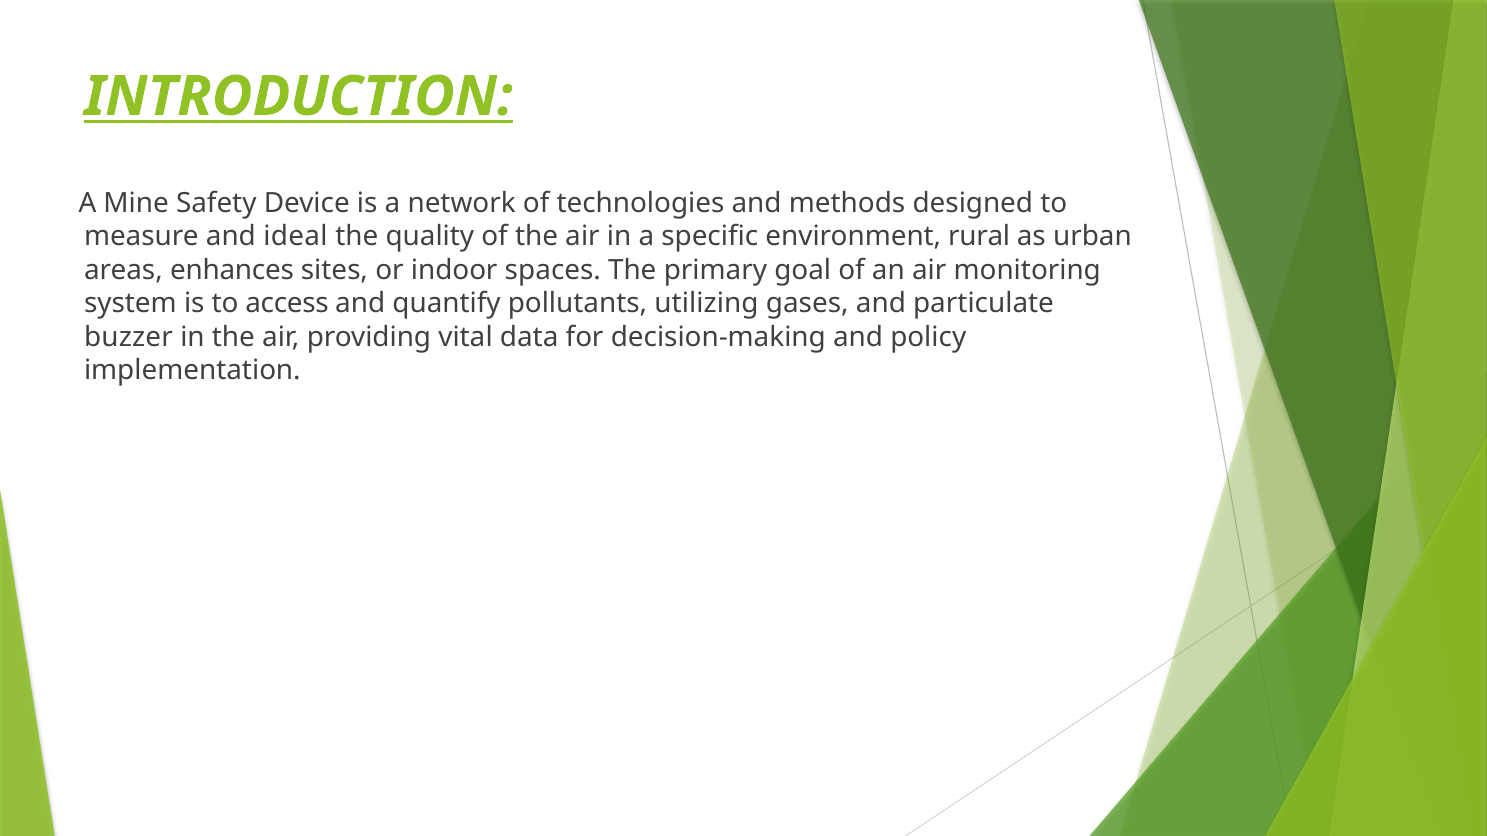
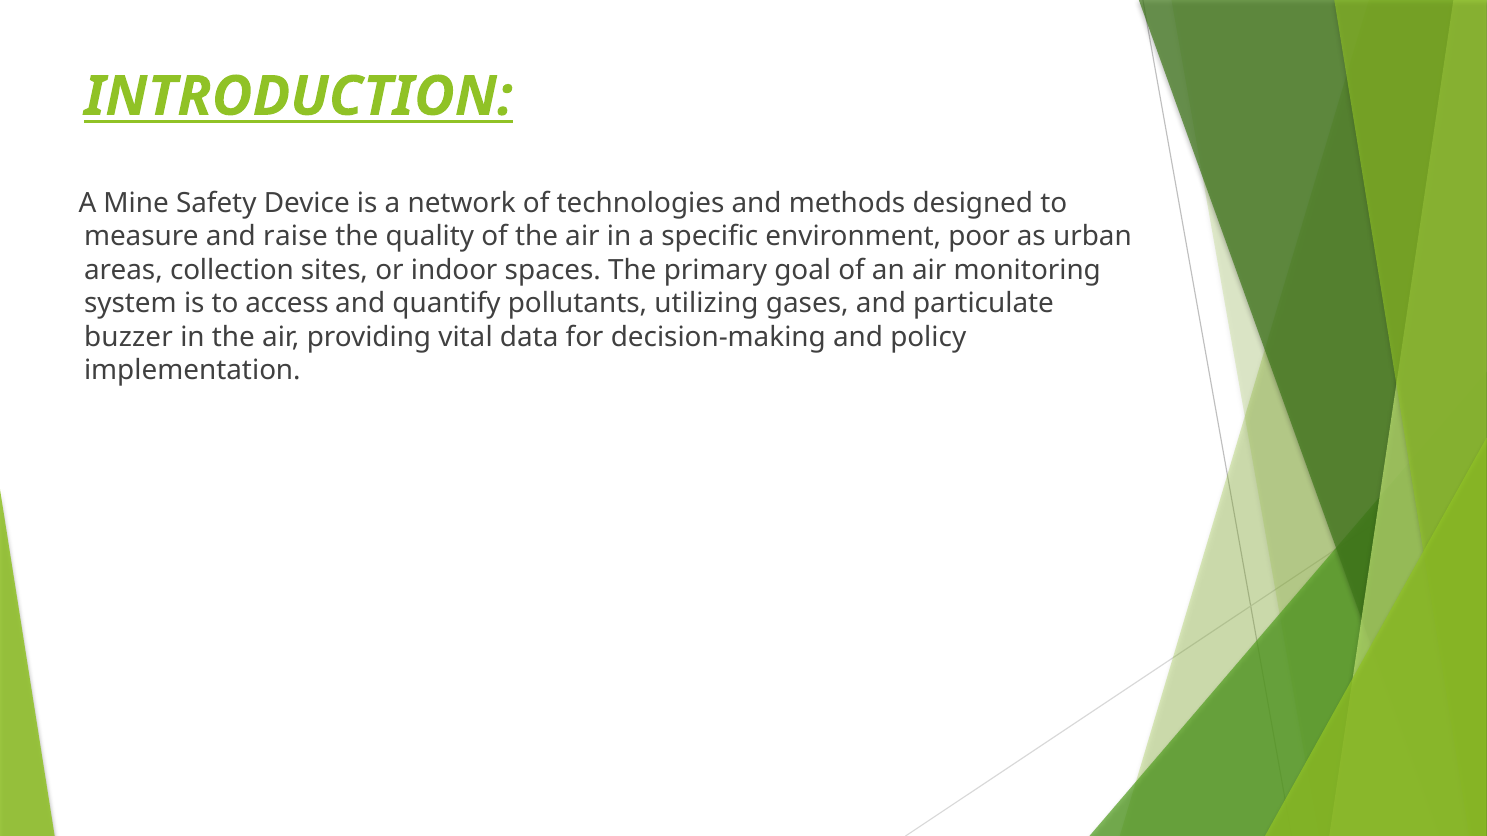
ideal: ideal -> raise (296, 237)
rural: rural -> poor (979, 237)
enhances: enhances -> collection (232, 270)
